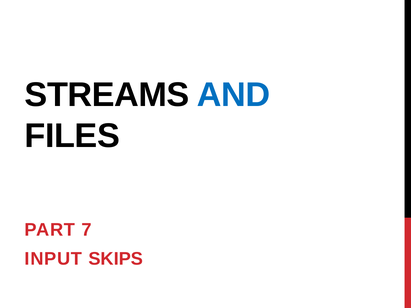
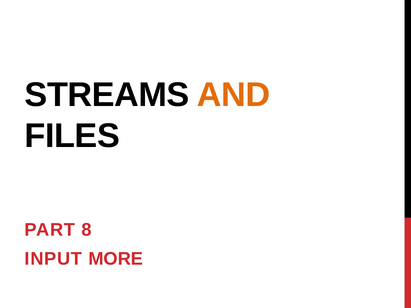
AND colour: blue -> orange (234, 95)
7: 7 -> 8 (87, 230)
SKIPS: SKIPS -> MORE (116, 259)
